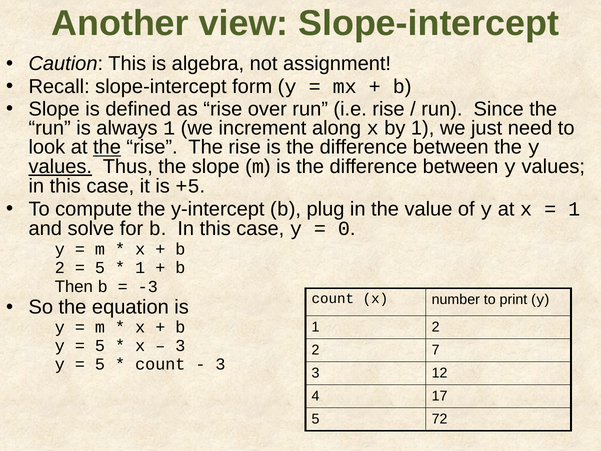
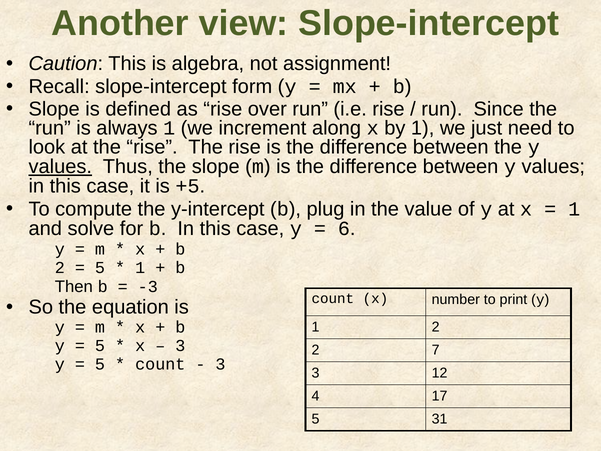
the underline: present -> none (107, 147)
0: 0 -> 6 (344, 228)
72: 72 -> 31 (440, 419)
